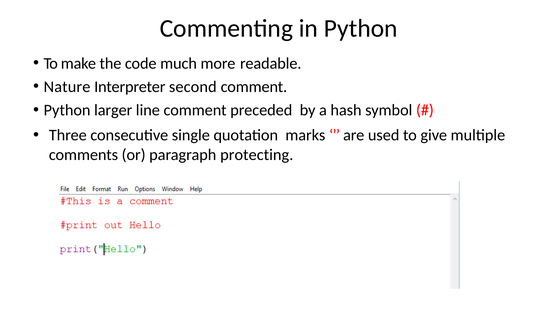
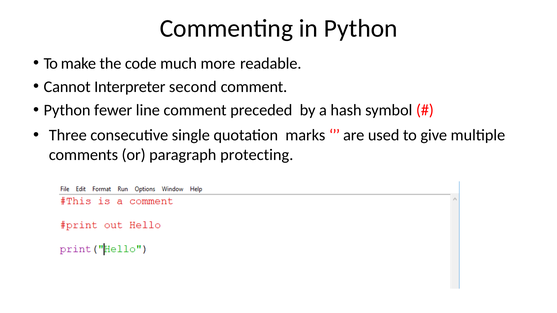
Nature: Nature -> Cannot (67, 87)
larger: larger -> fewer (113, 110)
